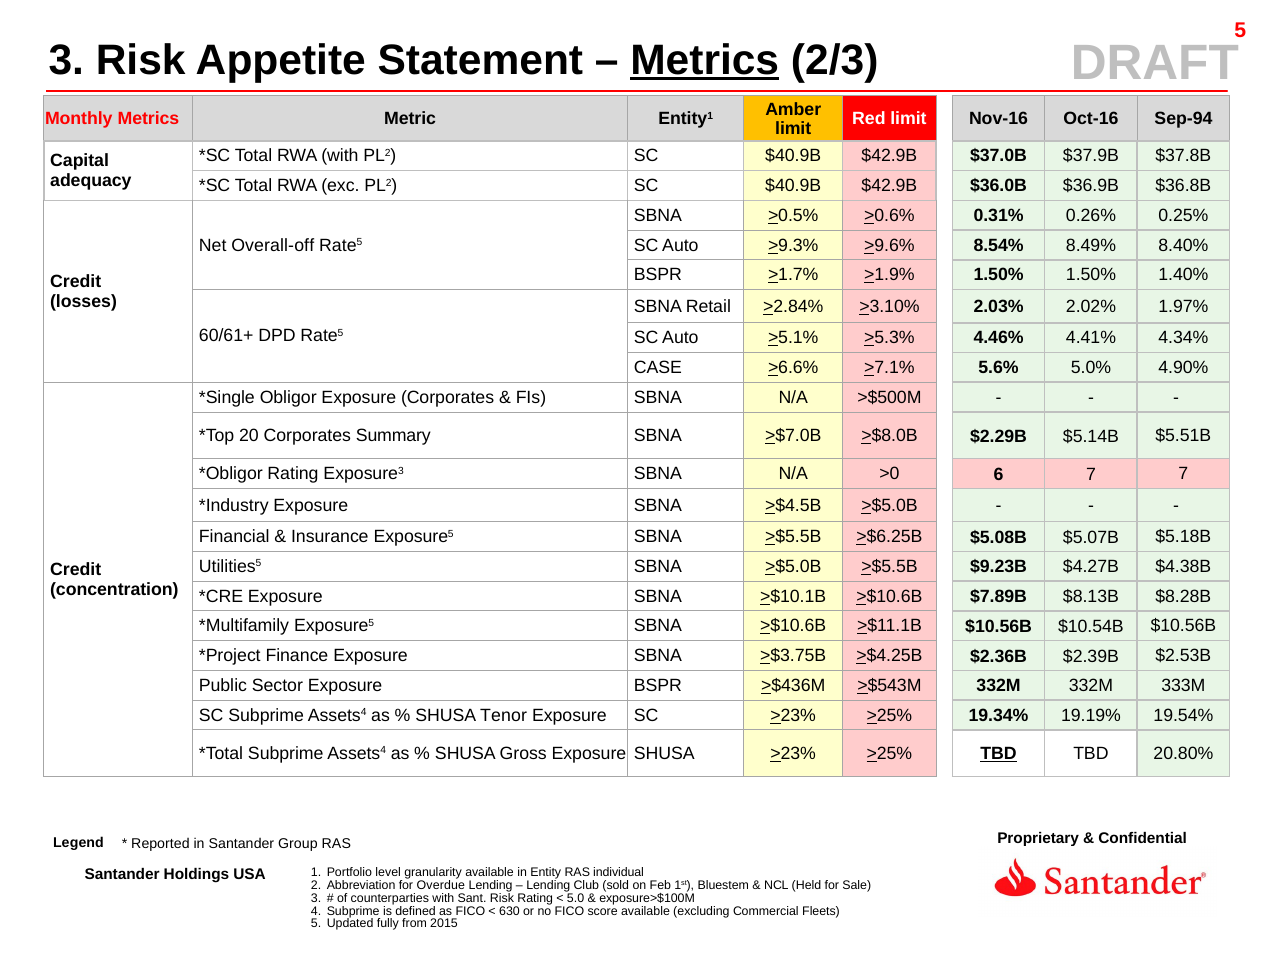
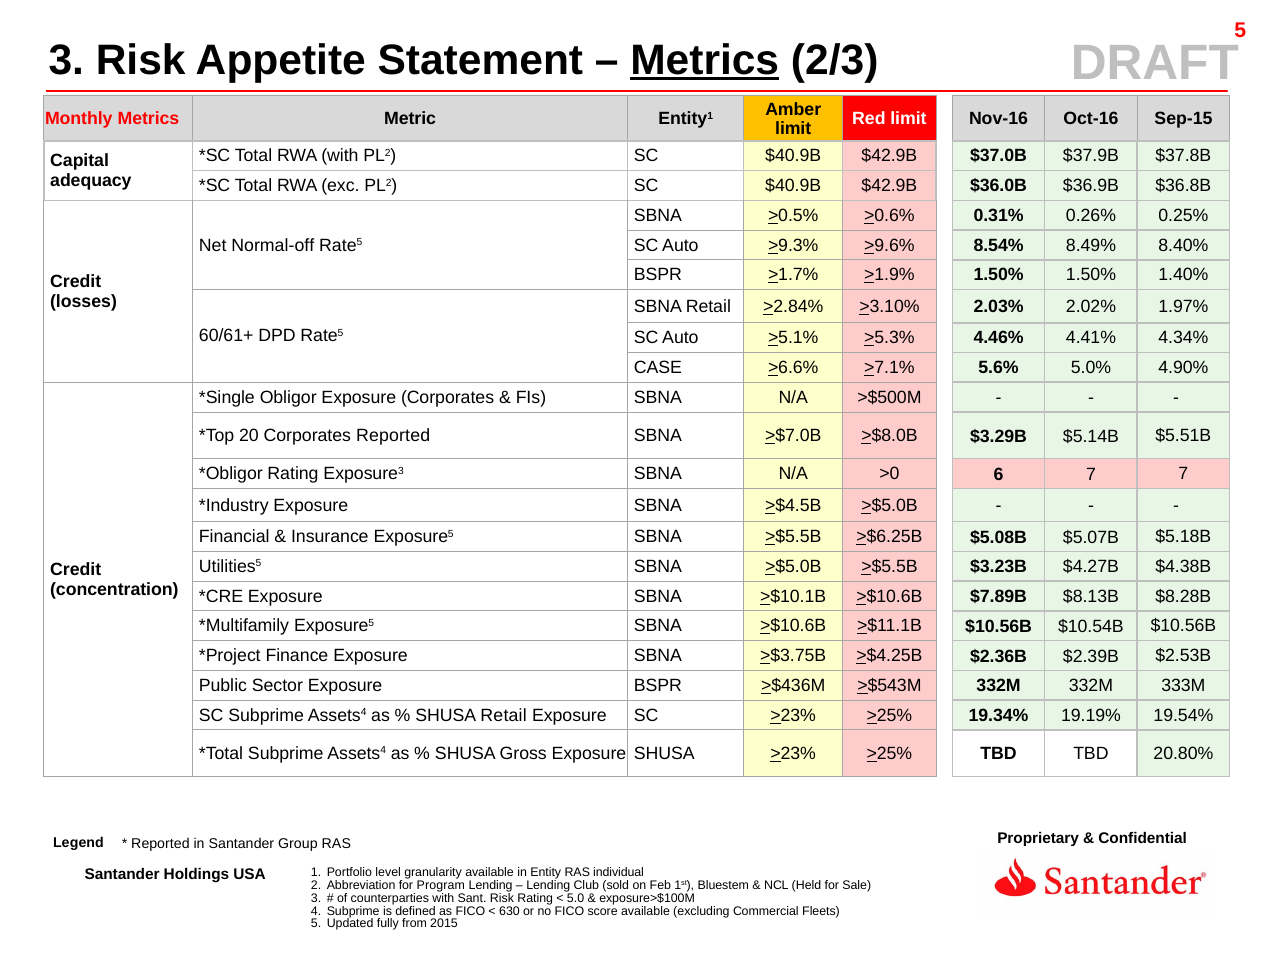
Sep-94: Sep-94 -> Sep-15 (1183, 119)
Overall-off: Overall-off -> Normal-off (273, 245)
Corporates Summary: Summary -> Reported (393, 436)
$2.29B: $2.29B -> $3.29B (999, 436)
$9.23B: $9.23B -> $3.23B (999, 567)
SHUSA Tenor: Tenor -> Retail (504, 715)
TBD underline: present -> none (999, 753)
Overdue: Overdue -> Program (441, 885)
